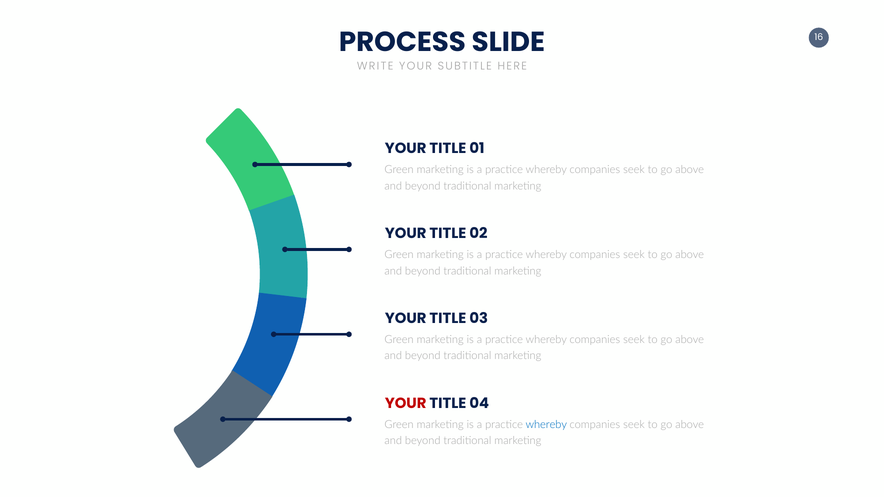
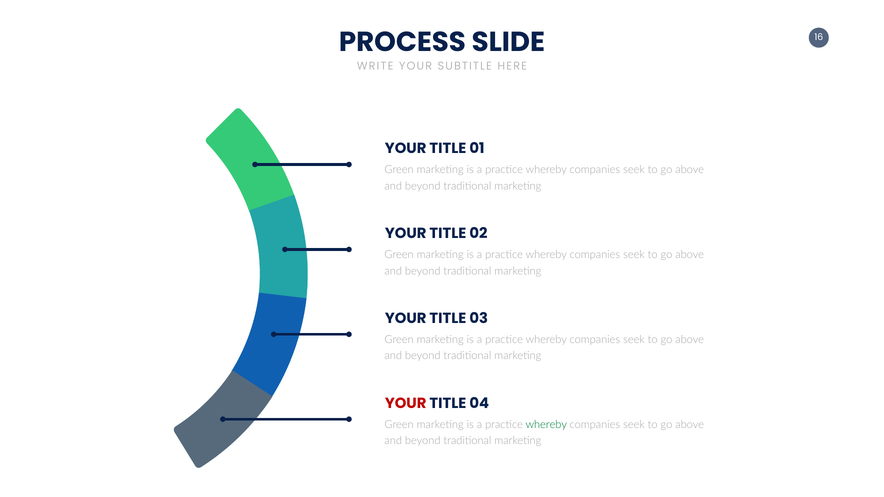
whereby colour: blue -> green (546, 425)
